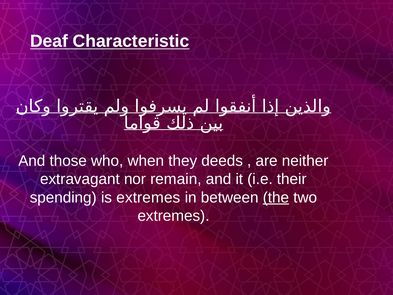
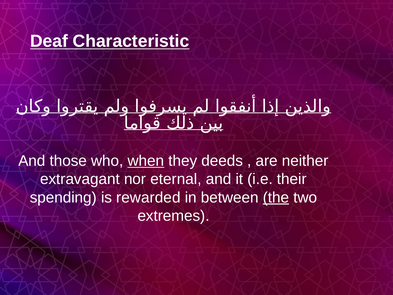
when underline: none -> present (146, 161)
remain: remain -> eternal (176, 179)
is extremes: extremes -> rewarded (148, 197)
